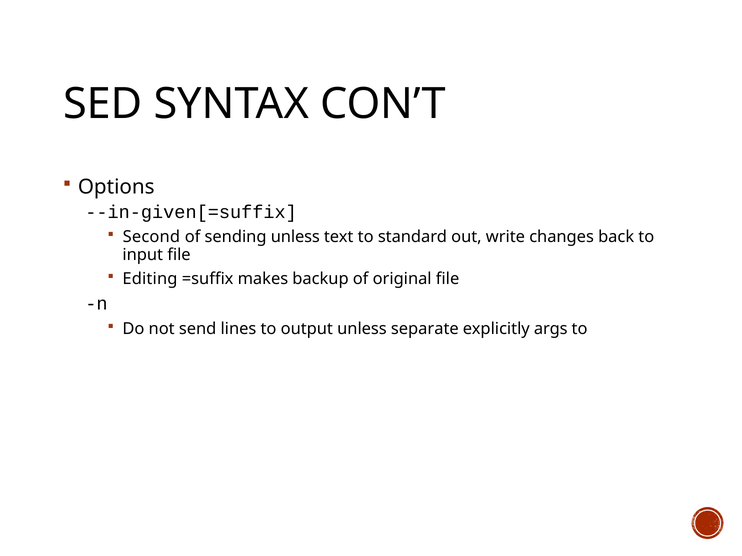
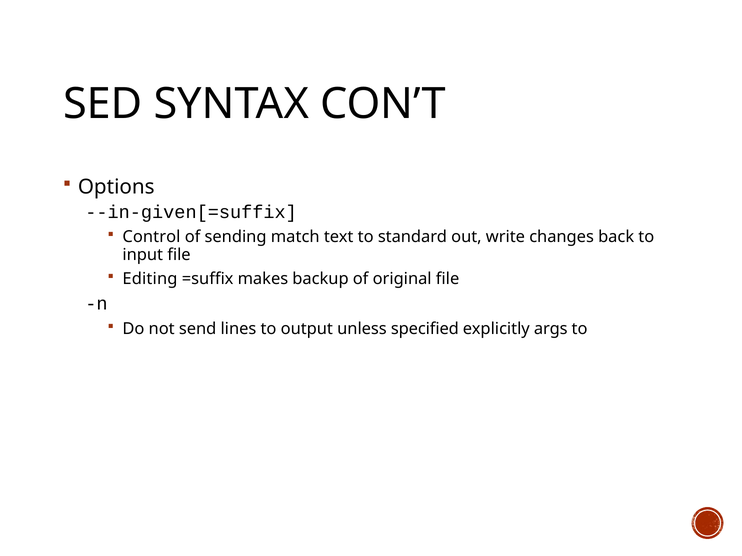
Second: Second -> Control (151, 237)
sending unless: unless -> match (295, 237)
separate: separate -> specified (425, 329)
